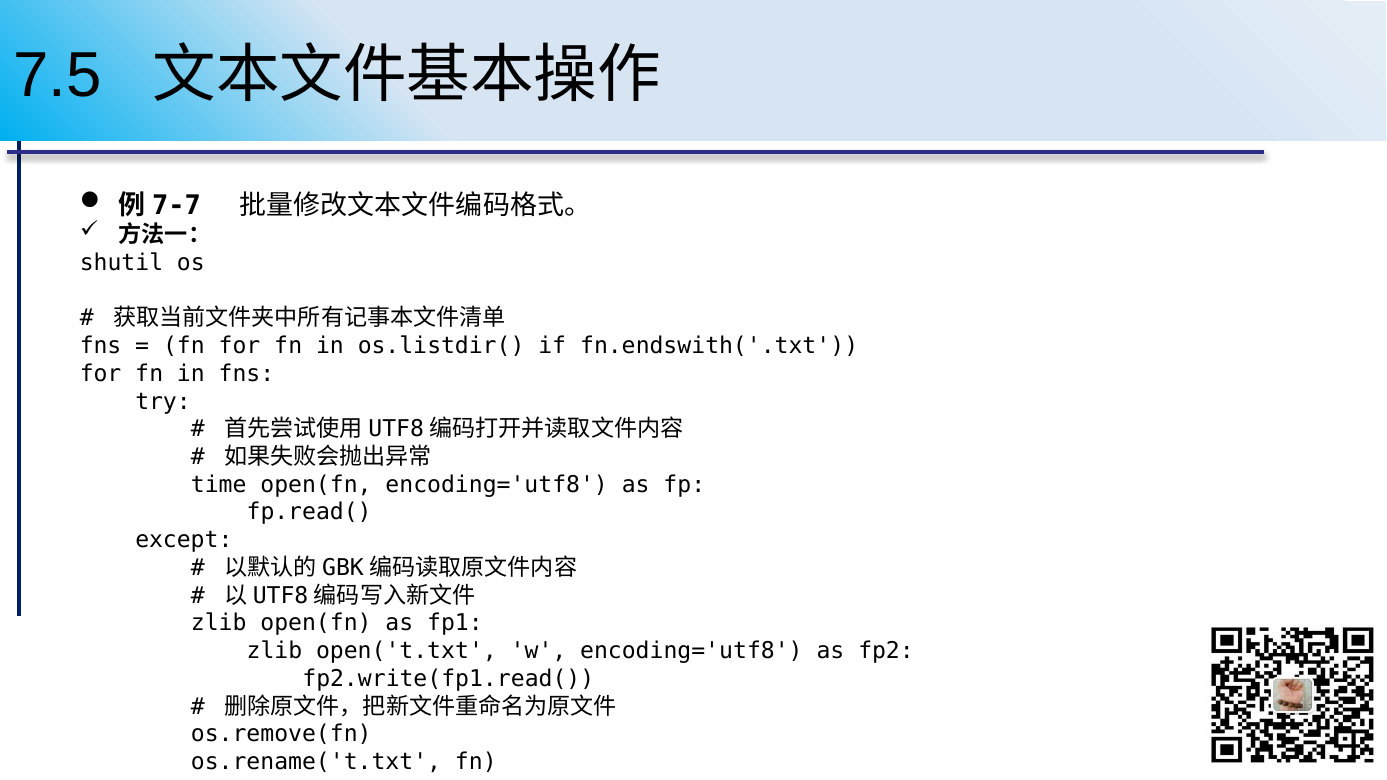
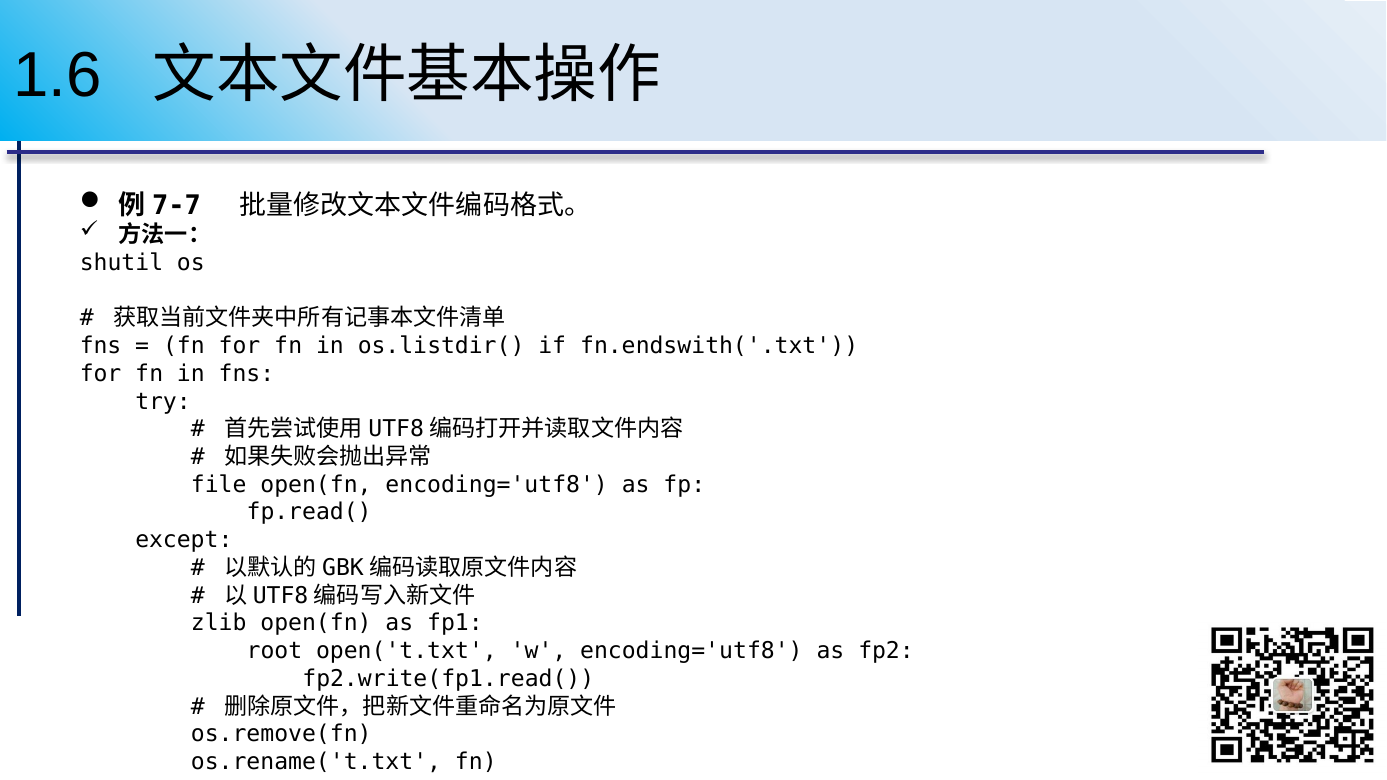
7.5: 7.5 -> 1.6 (58, 75)
time: time -> file (219, 485)
zlib: zlib -> root (274, 651)
